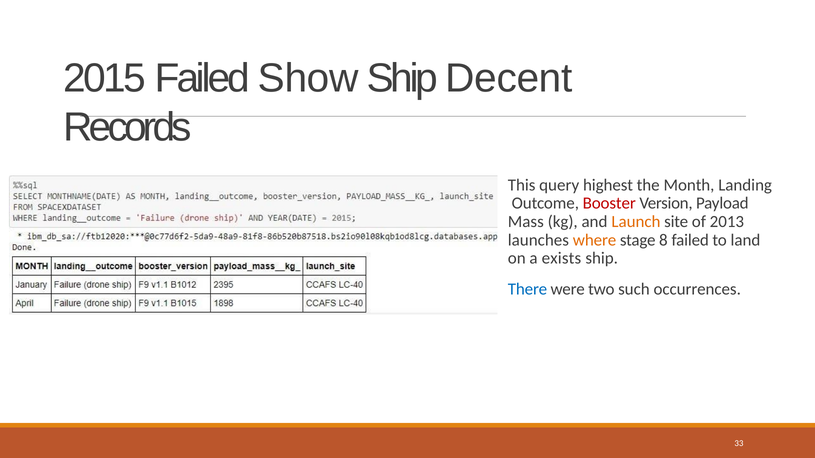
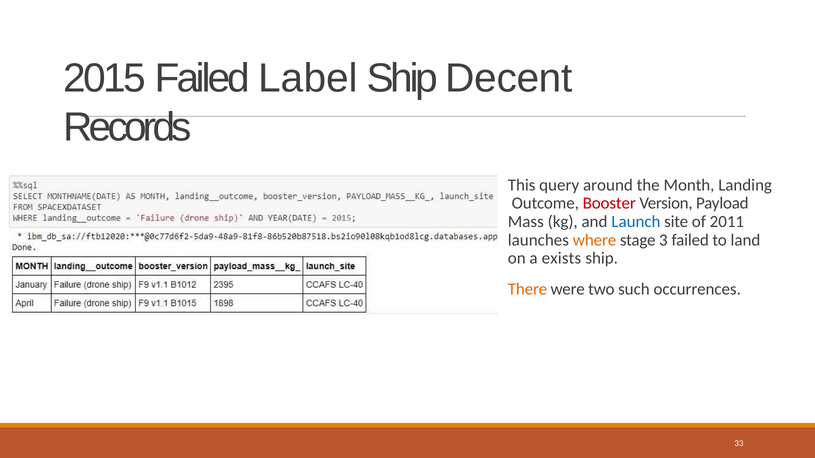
Show: Show -> Label (308, 78)
highest: highest -> around (608, 185)
Launch colour: orange -> blue (636, 222)
2013: 2013 -> 2011 (727, 222)
8: 8 -> 3 (663, 240)
There colour: blue -> orange (528, 289)
